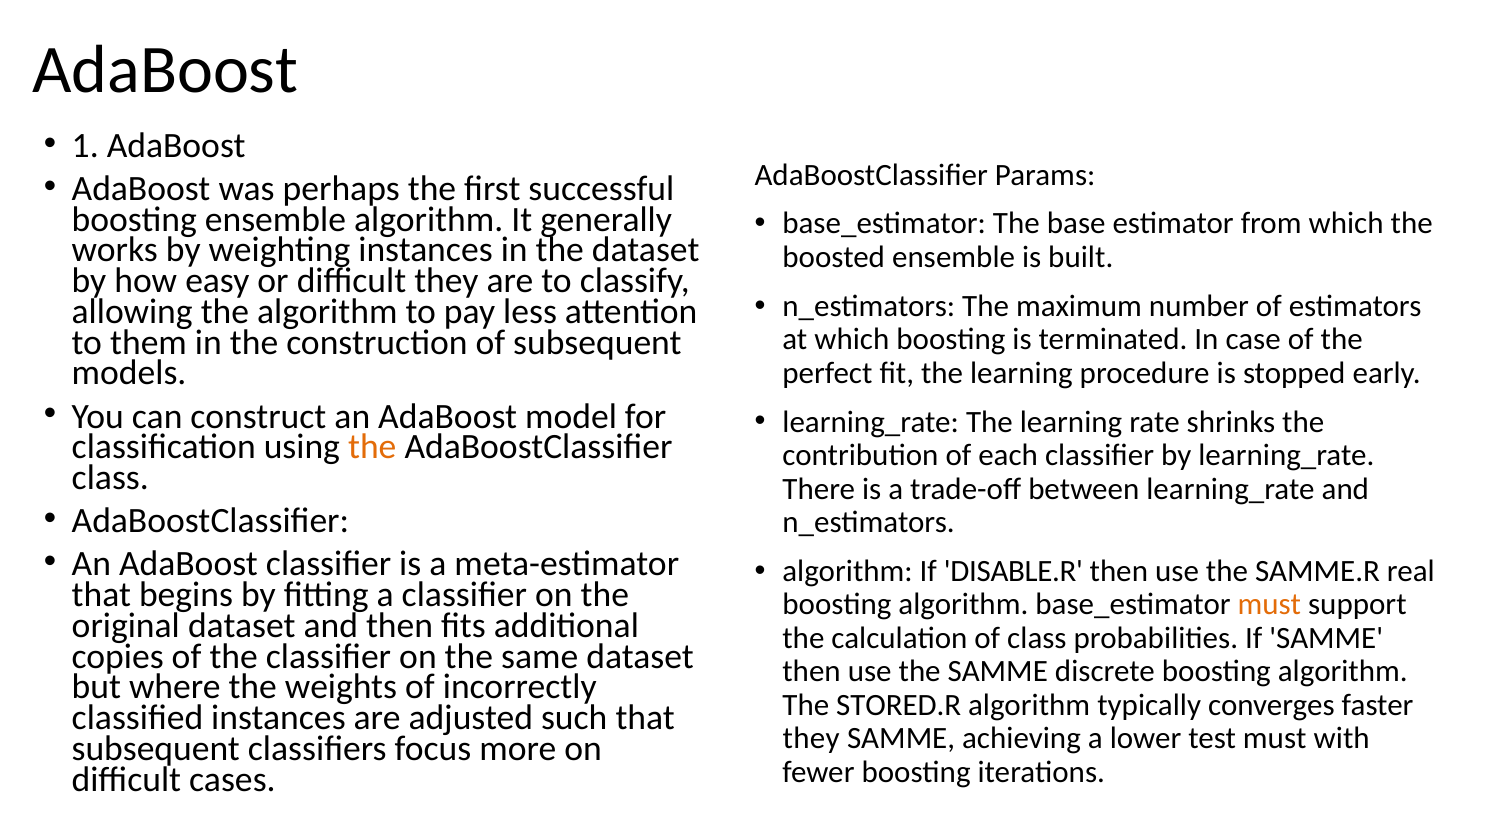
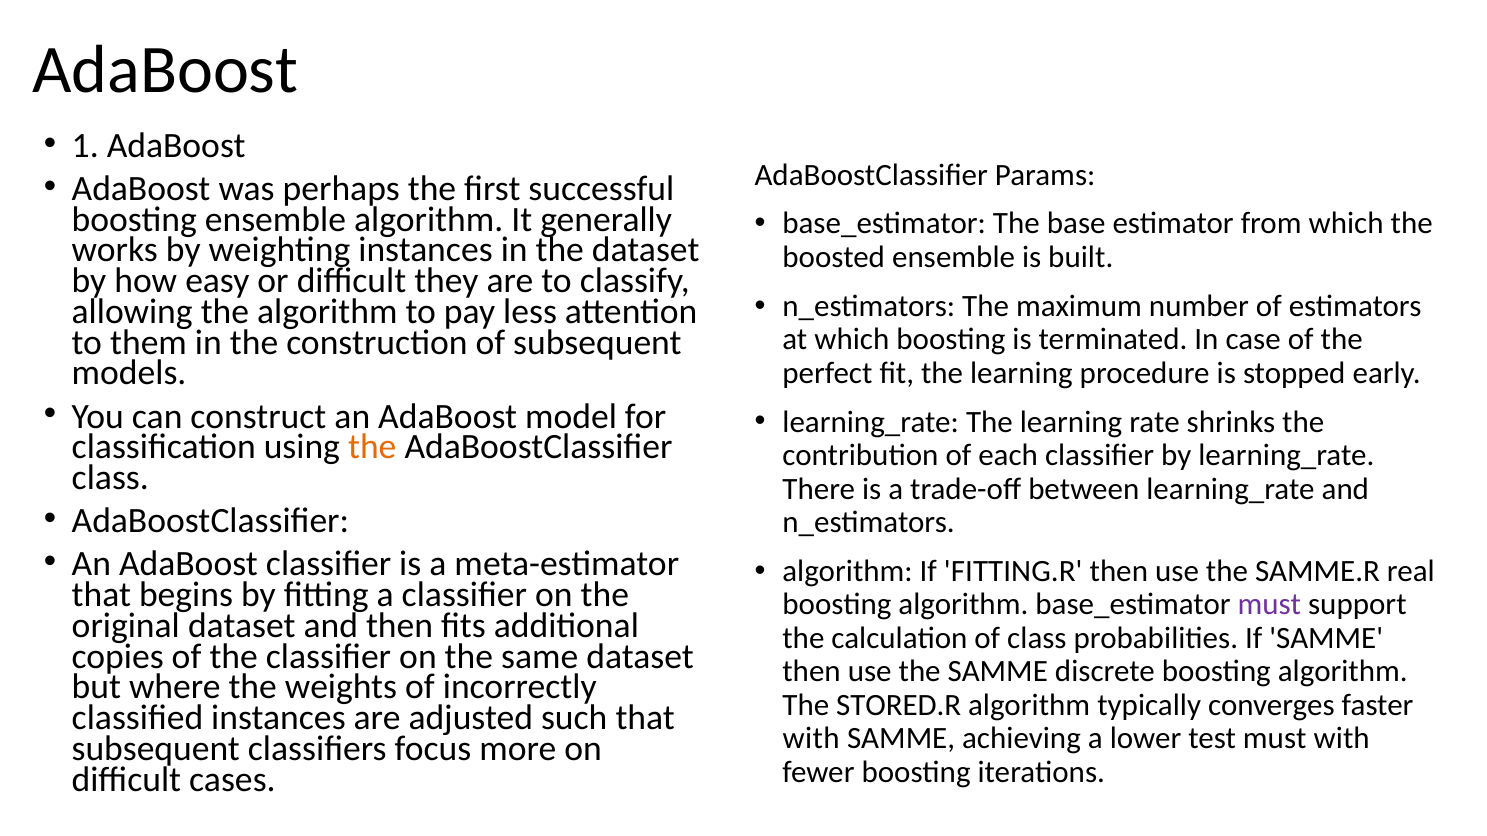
DISABLE.R: DISABLE.R -> FITTING.R (1013, 571)
must colour: orange -> purple (1269, 605)
they: they -> with (811, 739)
